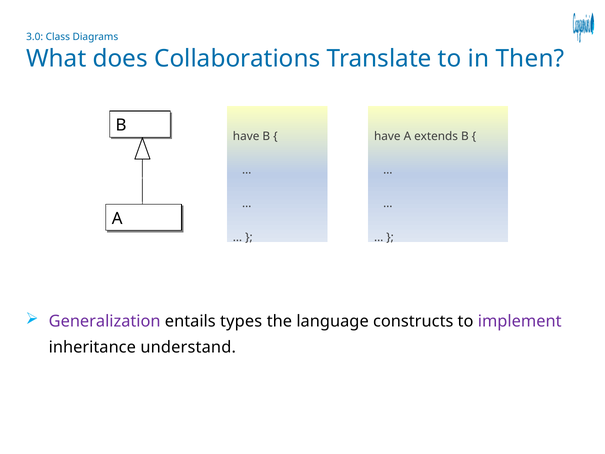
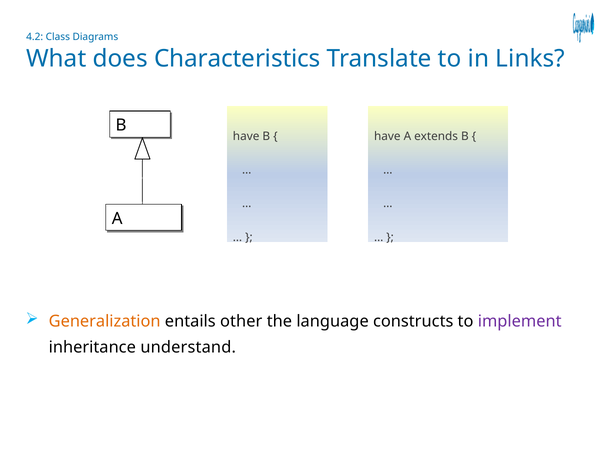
3.0: 3.0 -> 4.2 (35, 37)
Collaborations: Collaborations -> Characteristics (237, 59)
Then: Then -> Links (530, 59)
Generalization colour: purple -> orange (105, 321)
types: types -> other (241, 321)
